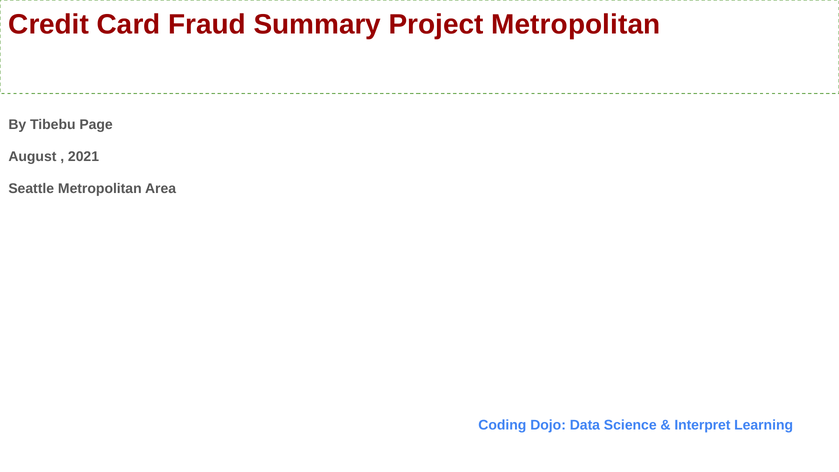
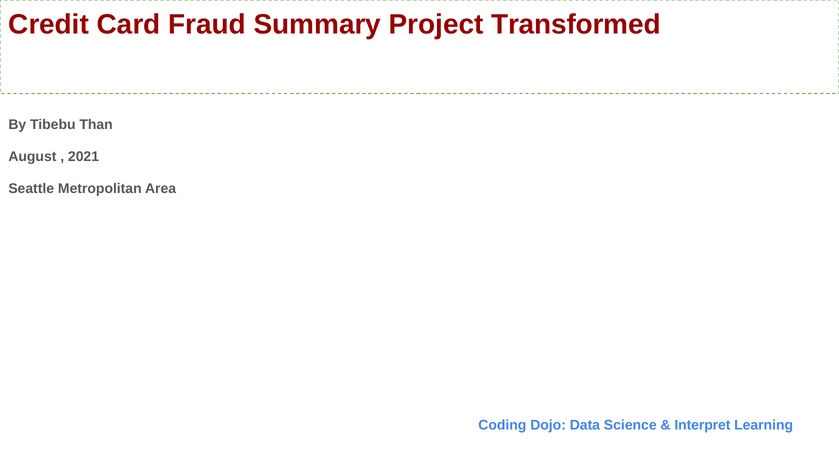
Project Metropolitan: Metropolitan -> Transformed (576, 24)
Page: Page -> Than (96, 125)
